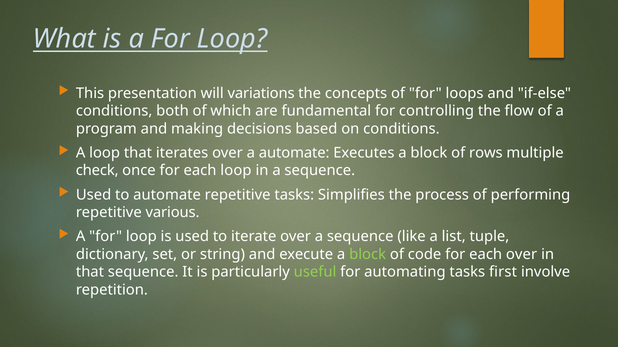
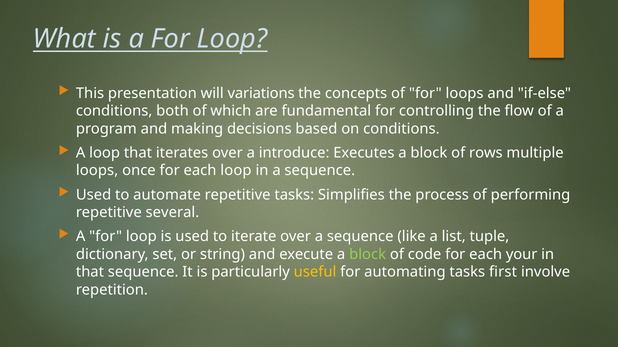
a automate: automate -> introduce (294, 153)
check: check -> loops (97, 171)
various: various -> several (172, 213)
each over: over -> your (522, 255)
useful colour: light green -> yellow (315, 272)
